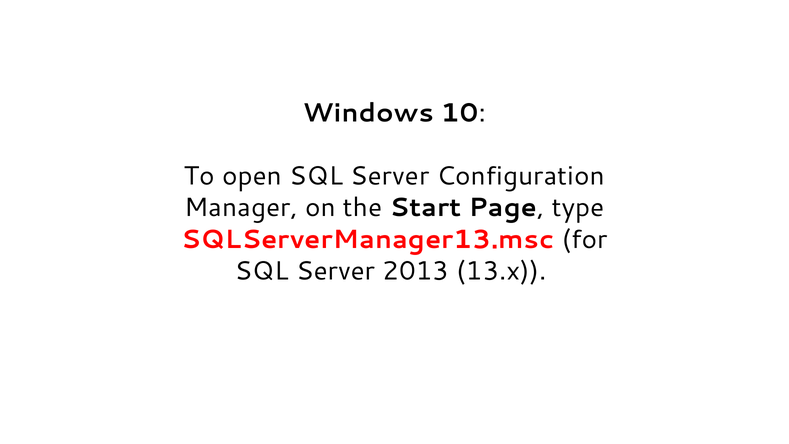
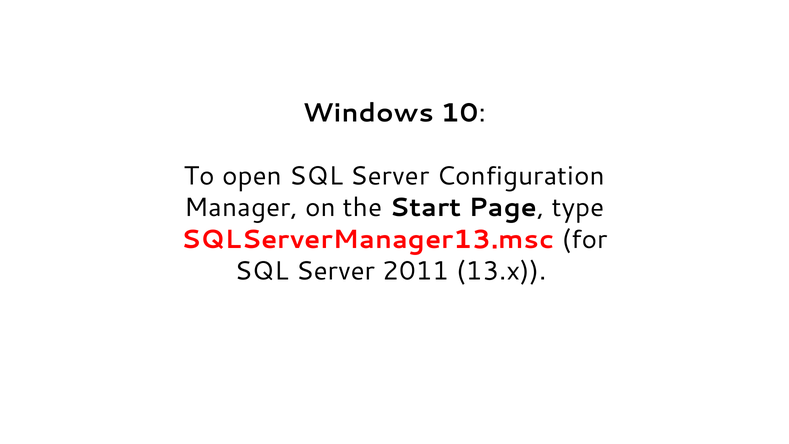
2013: 2013 -> 2011 (416, 271)
